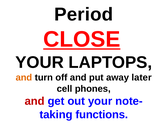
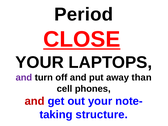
and colour: orange -> purple (24, 78)
later: later -> than (142, 78)
functions: functions -> structure (102, 115)
